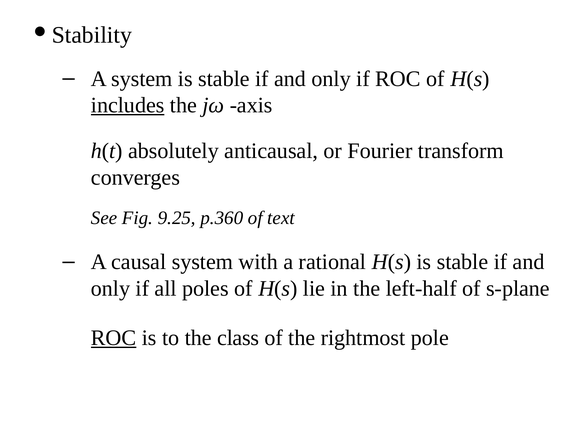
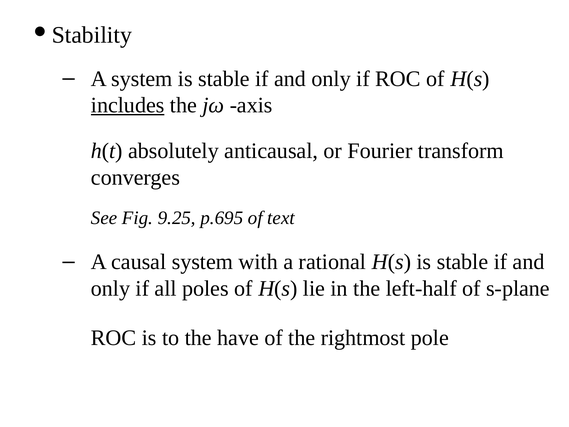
p.360: p.360 -> p.695 (222, 218)
ROC underline: present -> none (114, 338)
class: class -> have (238, 338)
